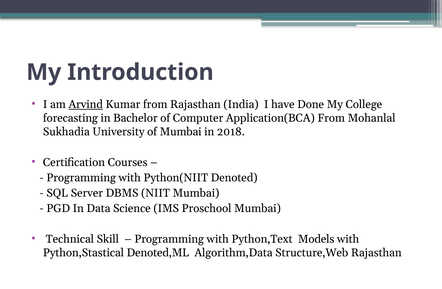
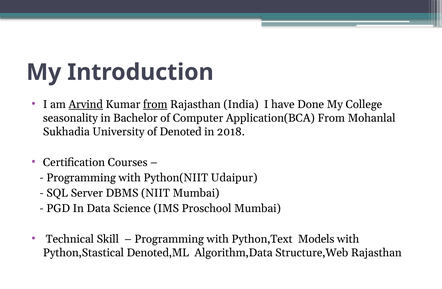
from underline: none -> present (155, 104)
forecasting: forecasting -> seasonality (70, 118)
of Mumbai: Mumbai -> Denoted (181, 132)
Denoted: Denoted -> Udaipur (234, 178)
